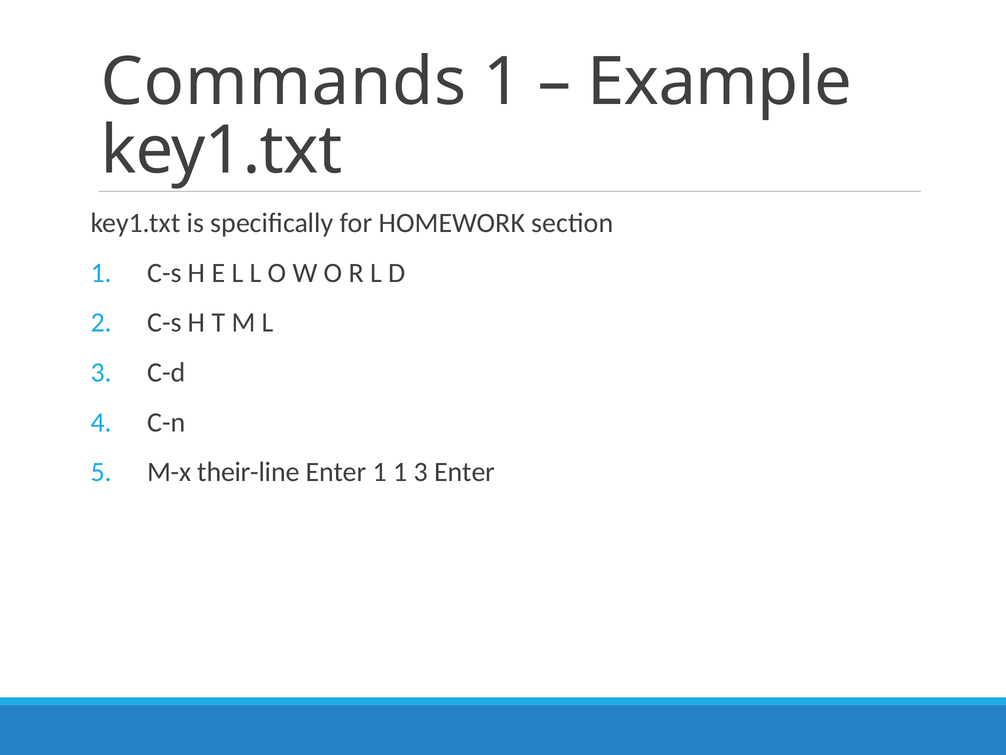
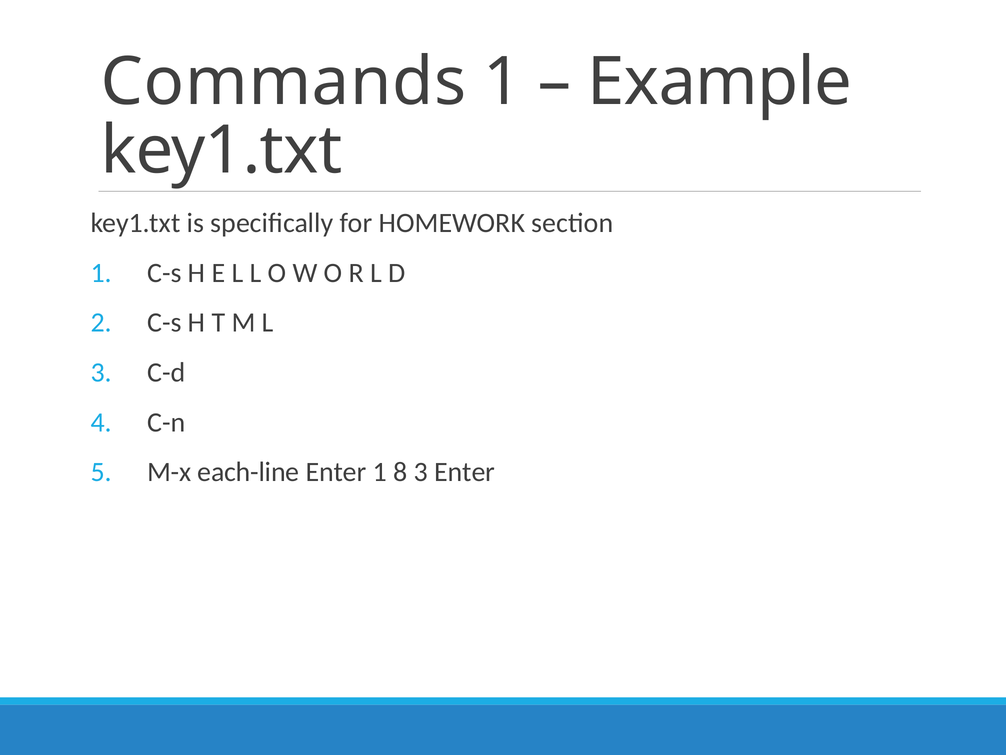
their-line: their-line -> each-line (248, 472)
1 1: 1 -> 8 (400, 472)
